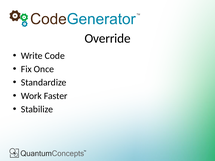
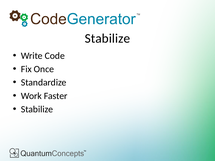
Override: Override -> Stabilize (107, 39)
